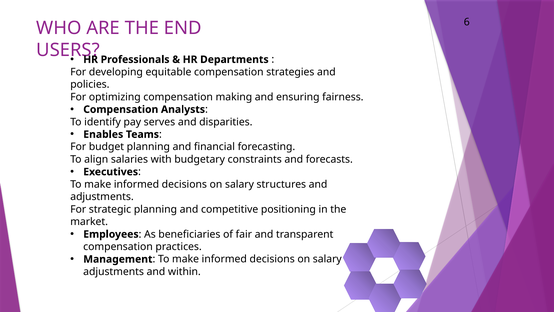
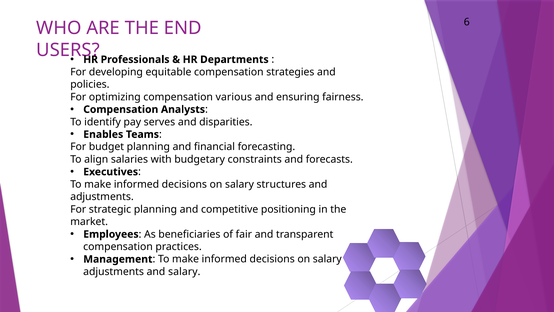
making: making -> various (234, 97)
and within: within -> salary (184, 271)
